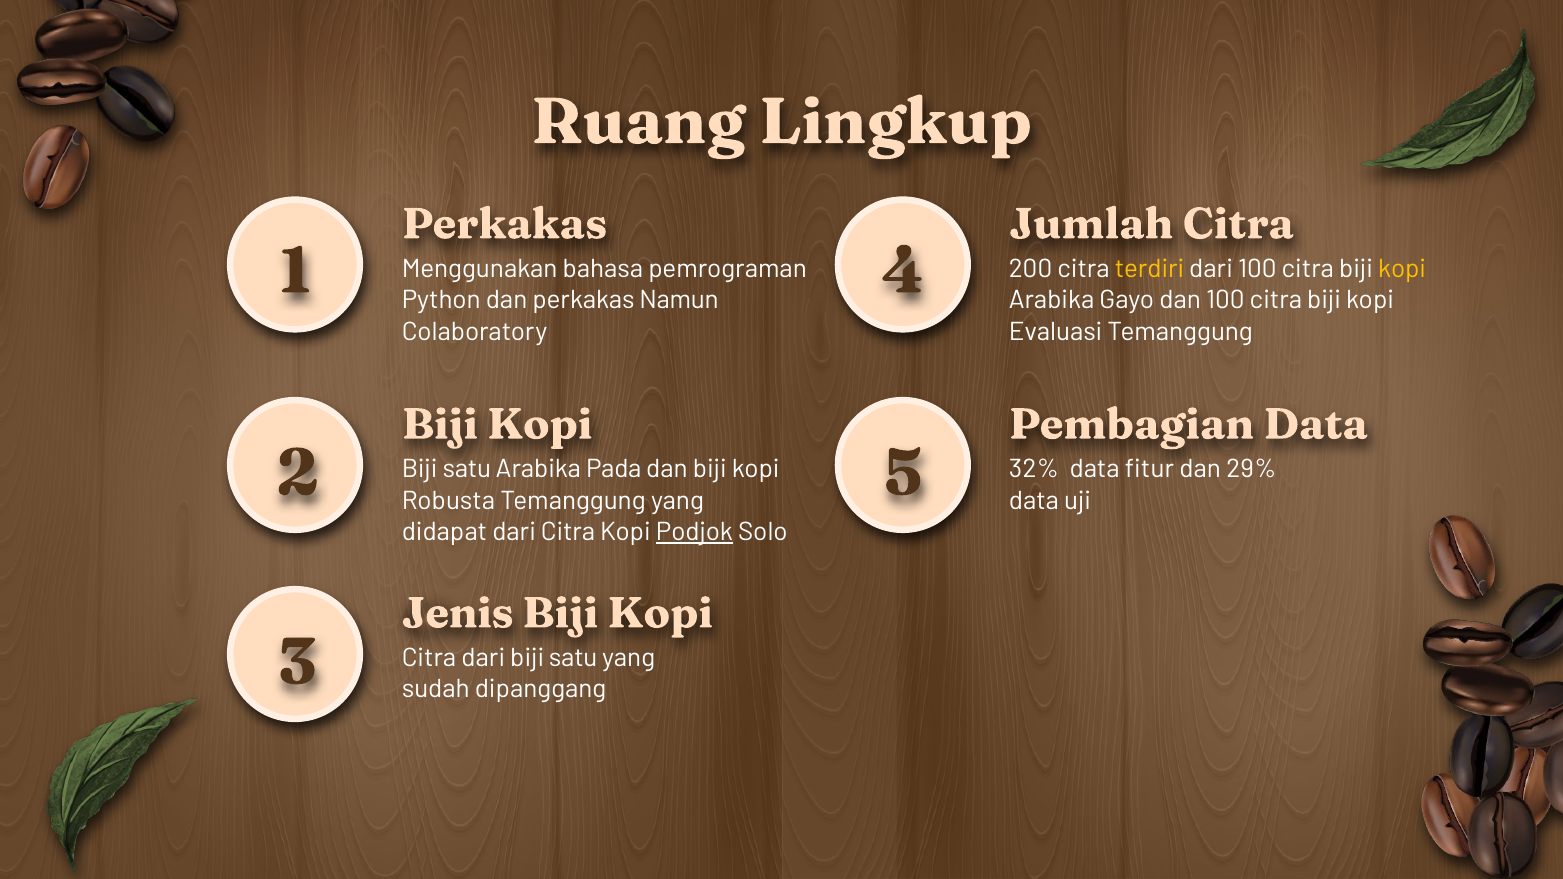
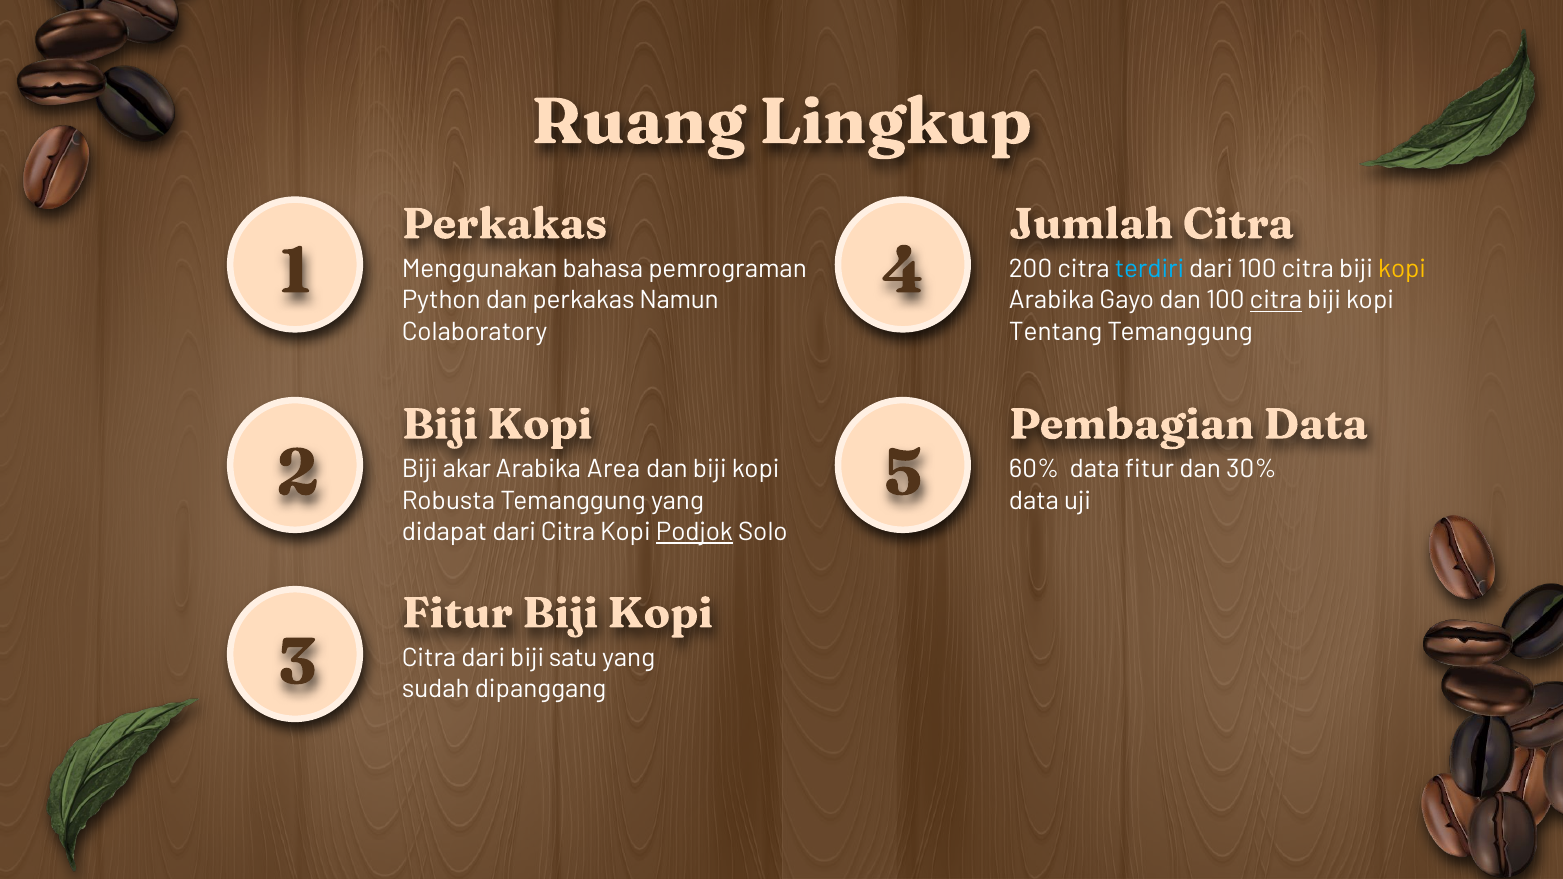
terdiri colour: yellow -> light blue (1149, 269)
citra underline: none -> present (1276, 300)
Evaluasi: Evaluasi -> Tentang (1056, 332)
satu: satu -> akar (467, 469)
Pada: Pada -> Area (614, 469)
32%: 32% -> 60% (1034, 469)
29%: 29% -> 30% (1251, 469)
Jenis: Jenis -> Fitur (457, 613)
